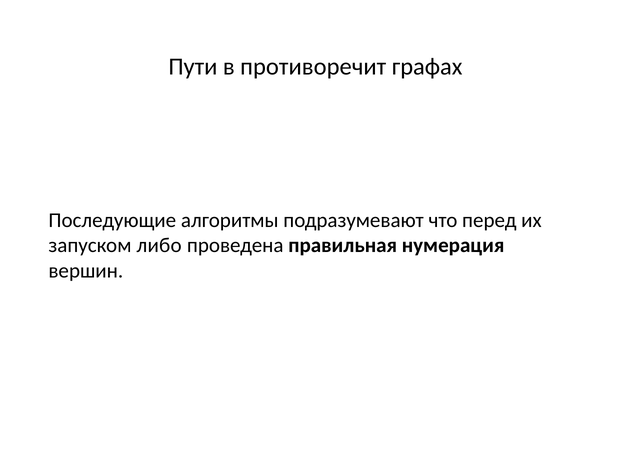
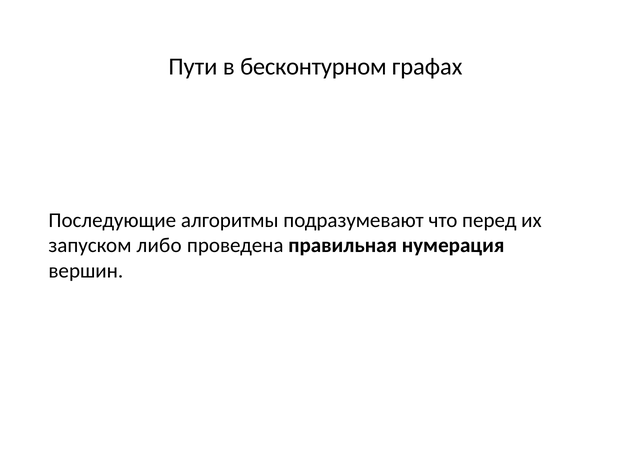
противоречит: противоречит -> бесконтурном (313, 67)
